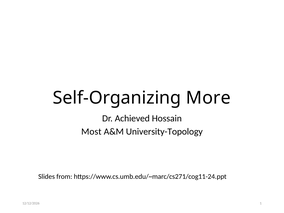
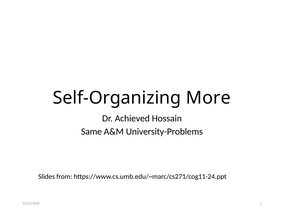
Most: Most -> Same (91, 132)
University-Topology: University-Topology -> University-Problems (164, 132)
